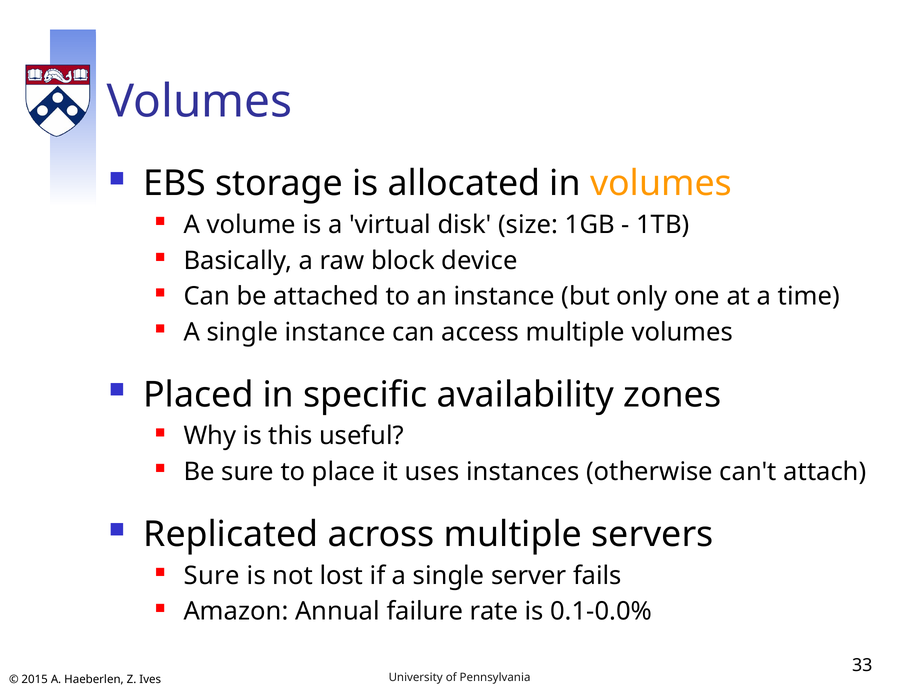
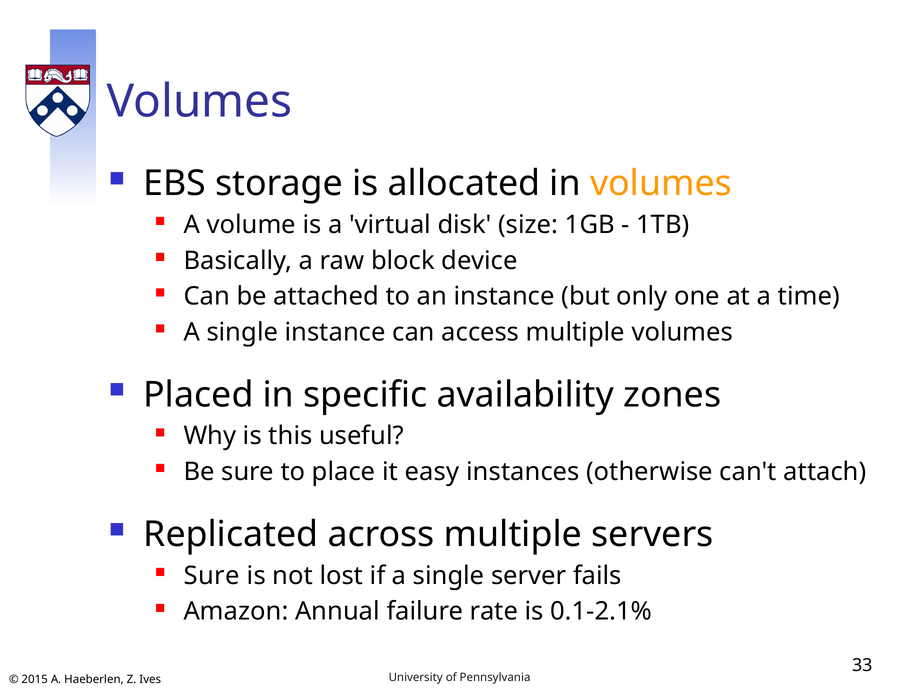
uses: uses -> easy (432, 472)
0.1-0.0%: 0.1-0.0% -> 0.1-2.1% (601, 611)
